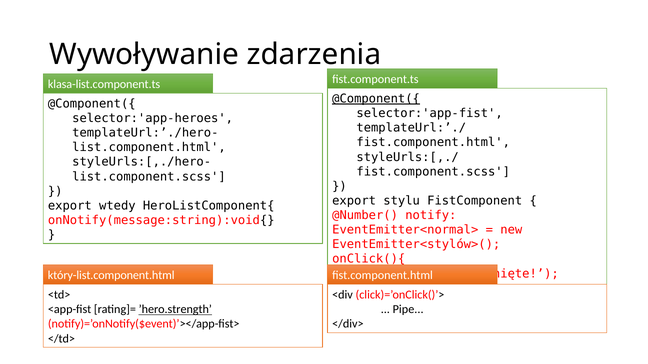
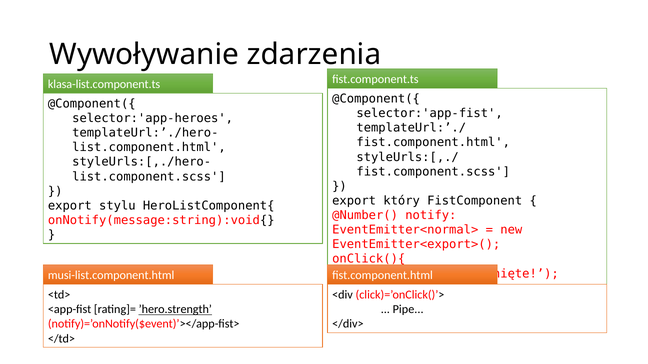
@Component({ underline: present -> none (376, 99)
stylu: stylu -> który (402, 201)
wtedy: wtedy -> stylu (117, 206)
EventEmitter<stylów>(: EventEmitter<stylów>( -> EventEmitter<export>( (416, 245)
który-list.component.html: który-list.component.html -> musi-list.component.html (111, 276)
